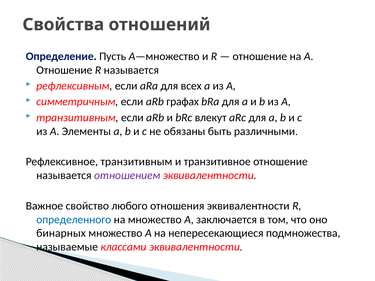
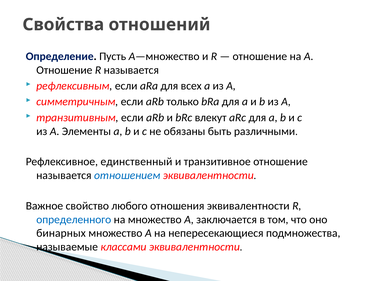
графах: графах -> только (183, 102)
Рефлексивное транзитивным: транзитивным -> единственный (136, 162)
отношением colour: purple -> blue (127, 176)
